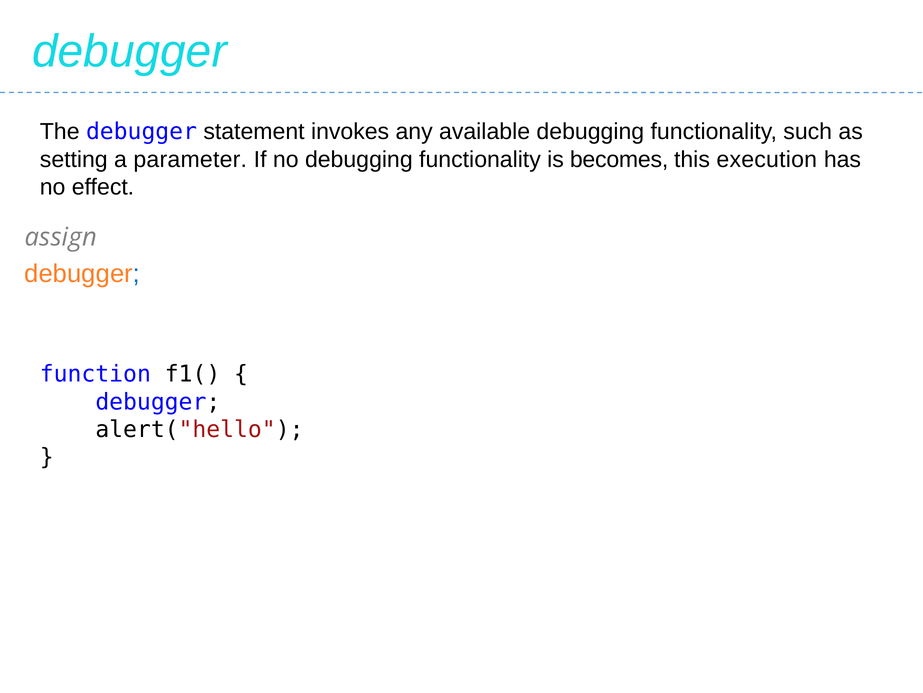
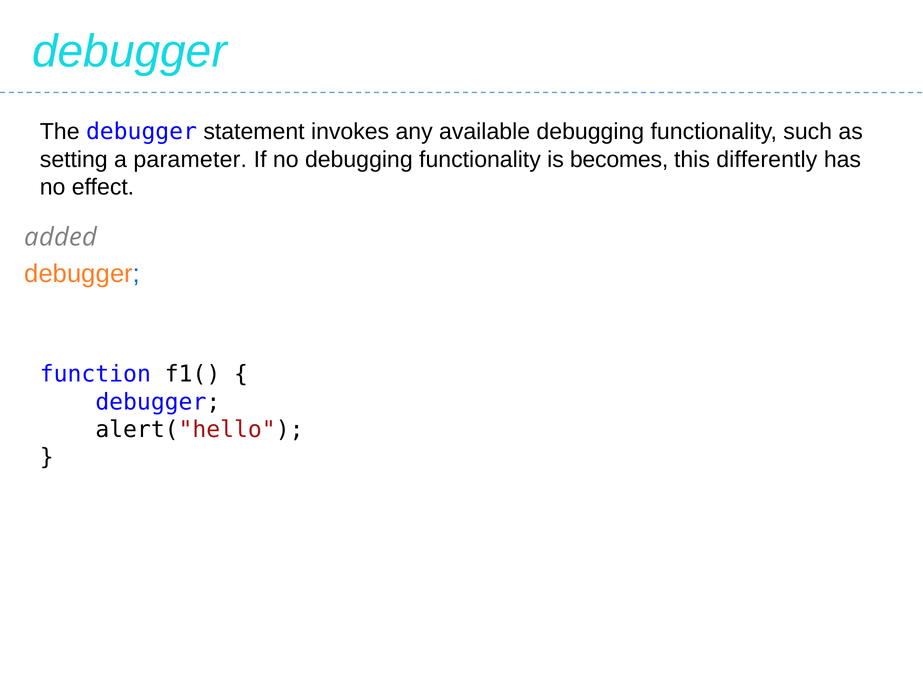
execution: execution -> differently (767, 159)
assign: assign -> added (61, 237)
